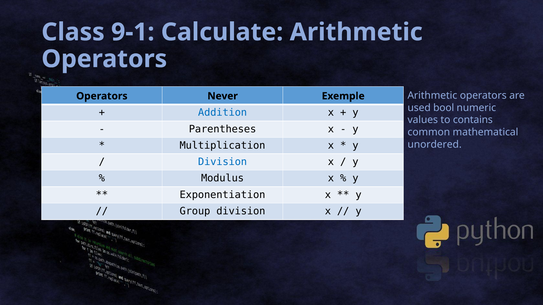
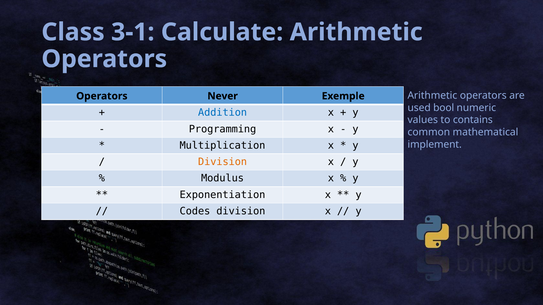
9-1: 9-1 -> 3-1 (133, 32)
Parentheses: Parentheses -> Programming (223, 129)
unordered: unordered -> implement (435, 145)
Division colour: blue -> orange (223, 162)
Group: Group -> Codes (195, 212)
